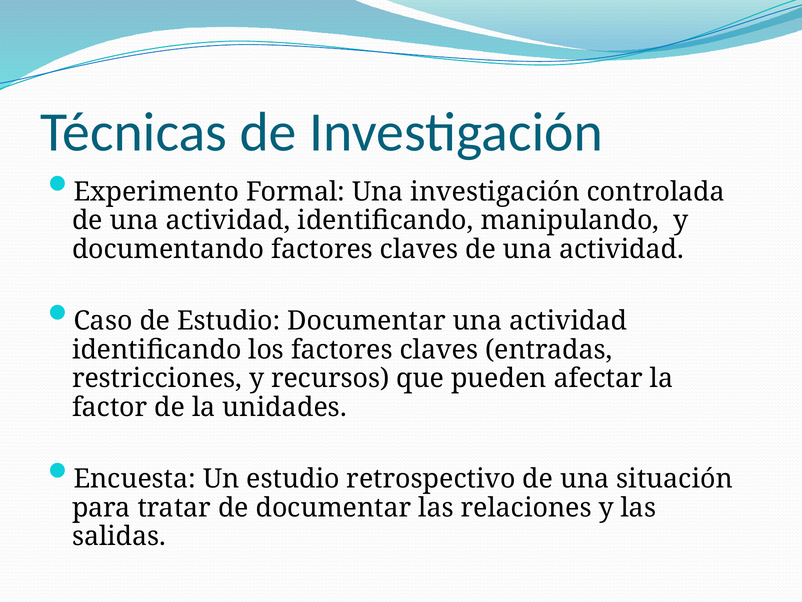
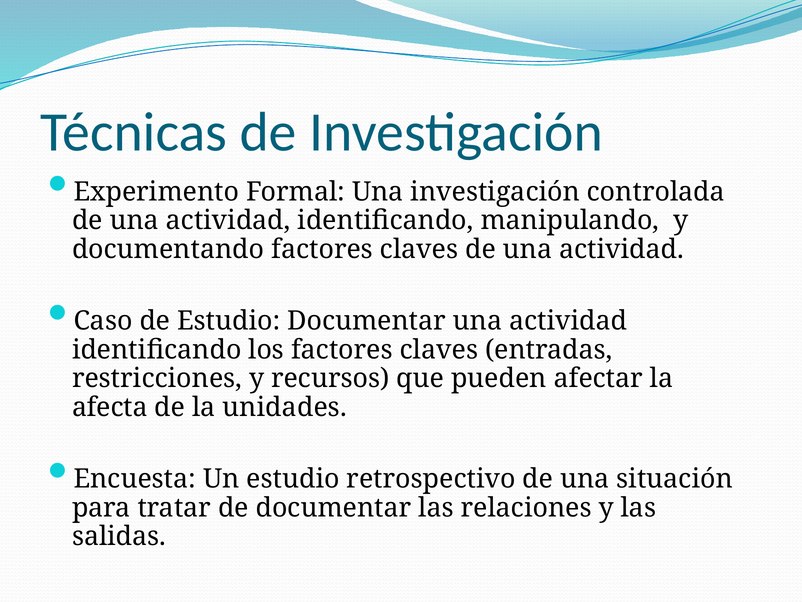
factor: factor -> afecta (110, 407)
